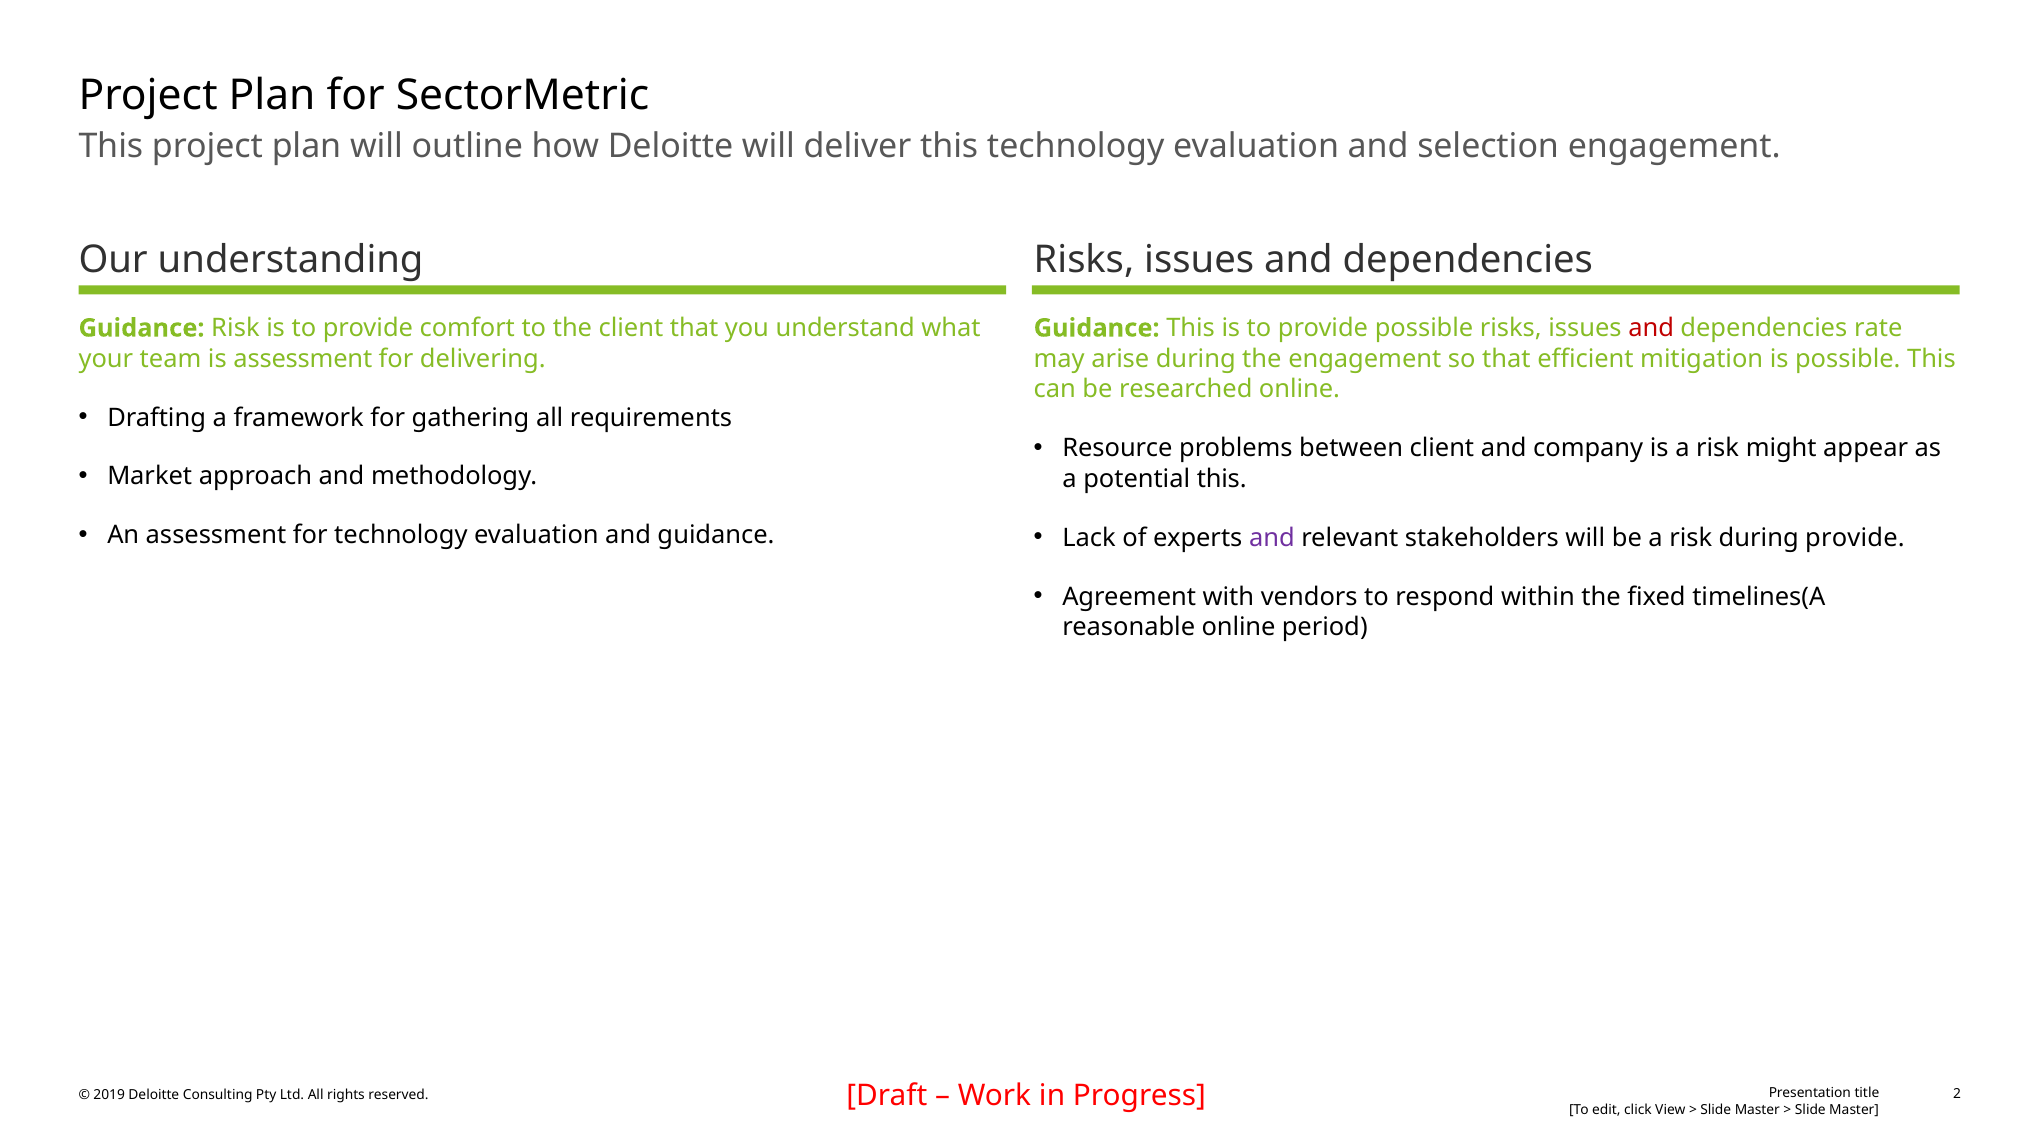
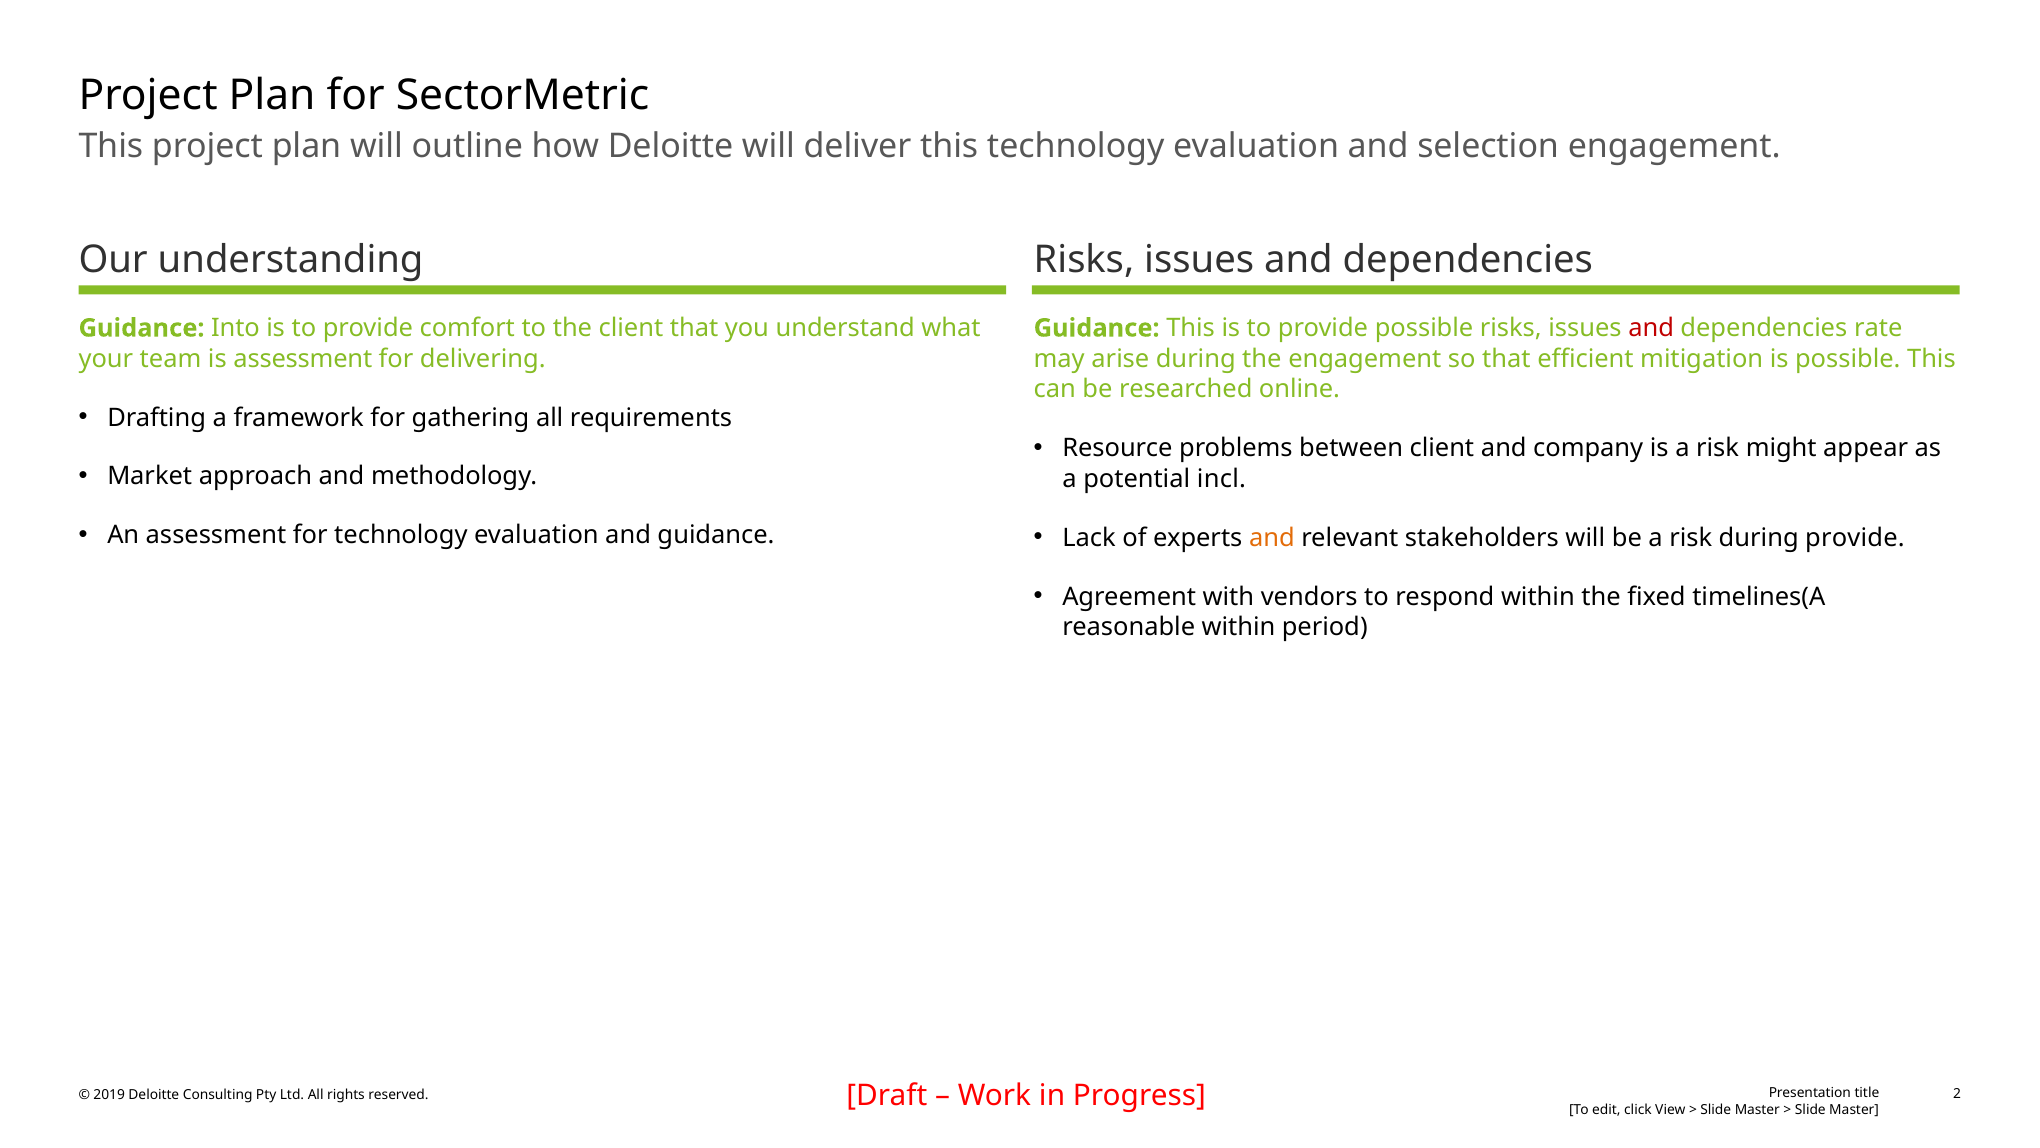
Guidance Risk: Risk -> Into (236, 328)
potential this: this -> incl (1221, 479)
and colour: purple -> orange (1272, 538)
reasonable online: online -> within (1239, 627)
